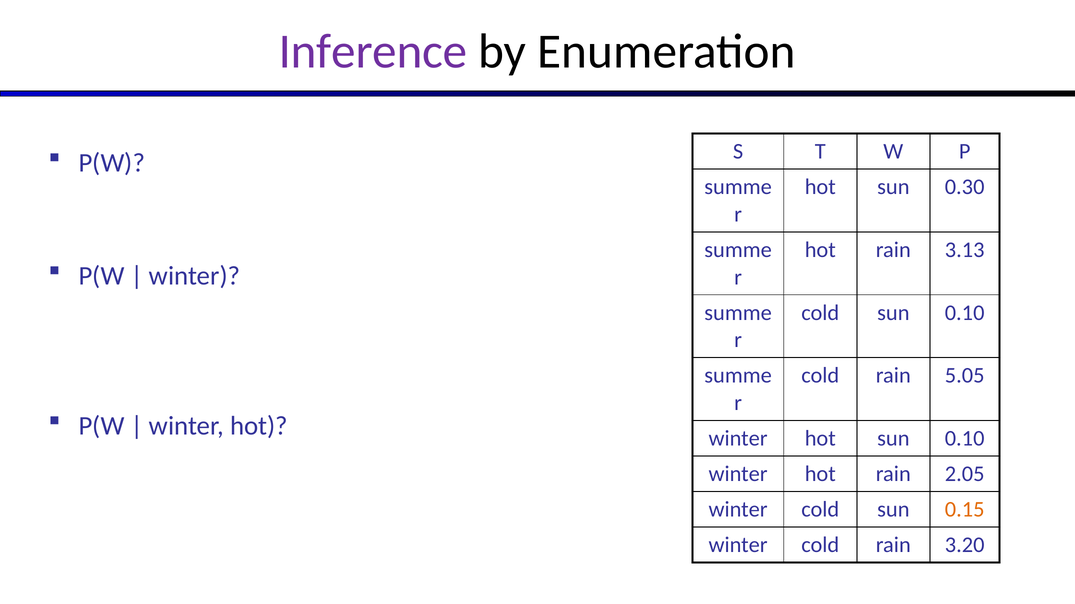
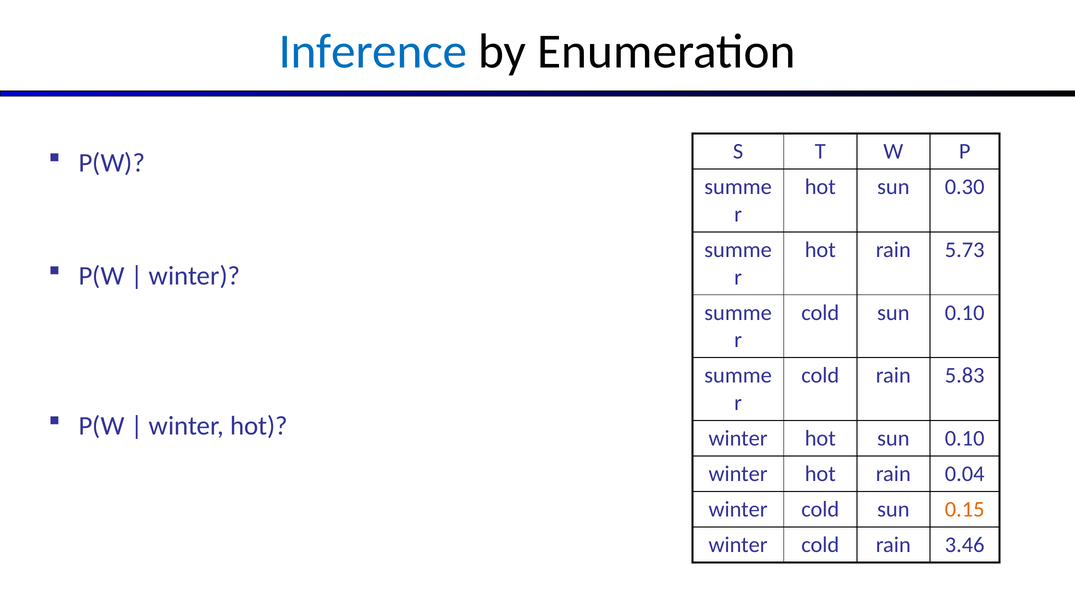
Inference colour: purple -> blue (373, 52)
3.13: 3.13 -> 5.73 (965, 250)
5.05: 5.05 -> 5.83 (965, 376)
2.05: 2.05 -> 0.04 (965, 474)
3.20: 3.20 -> 3.46 (965, 546)
